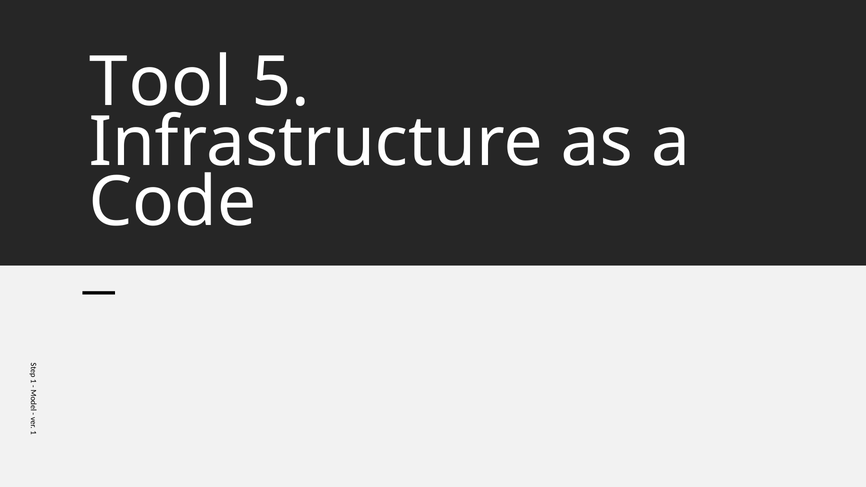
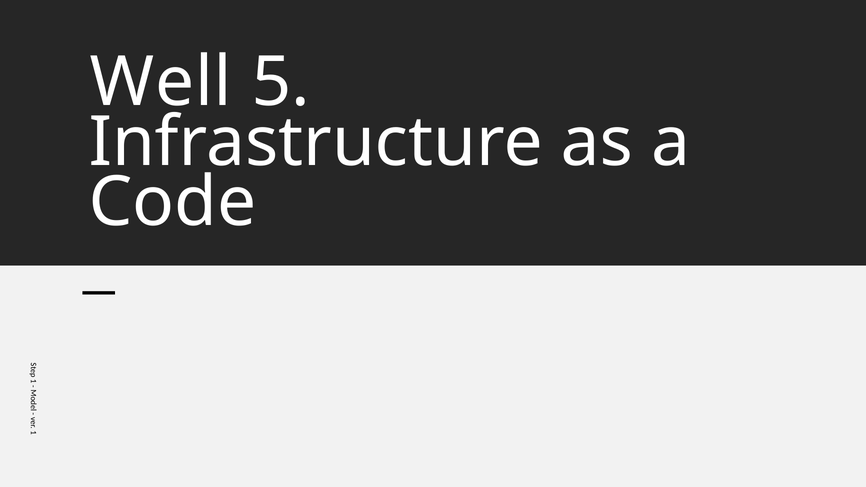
Tool: Tool -> Well (161, 82)
